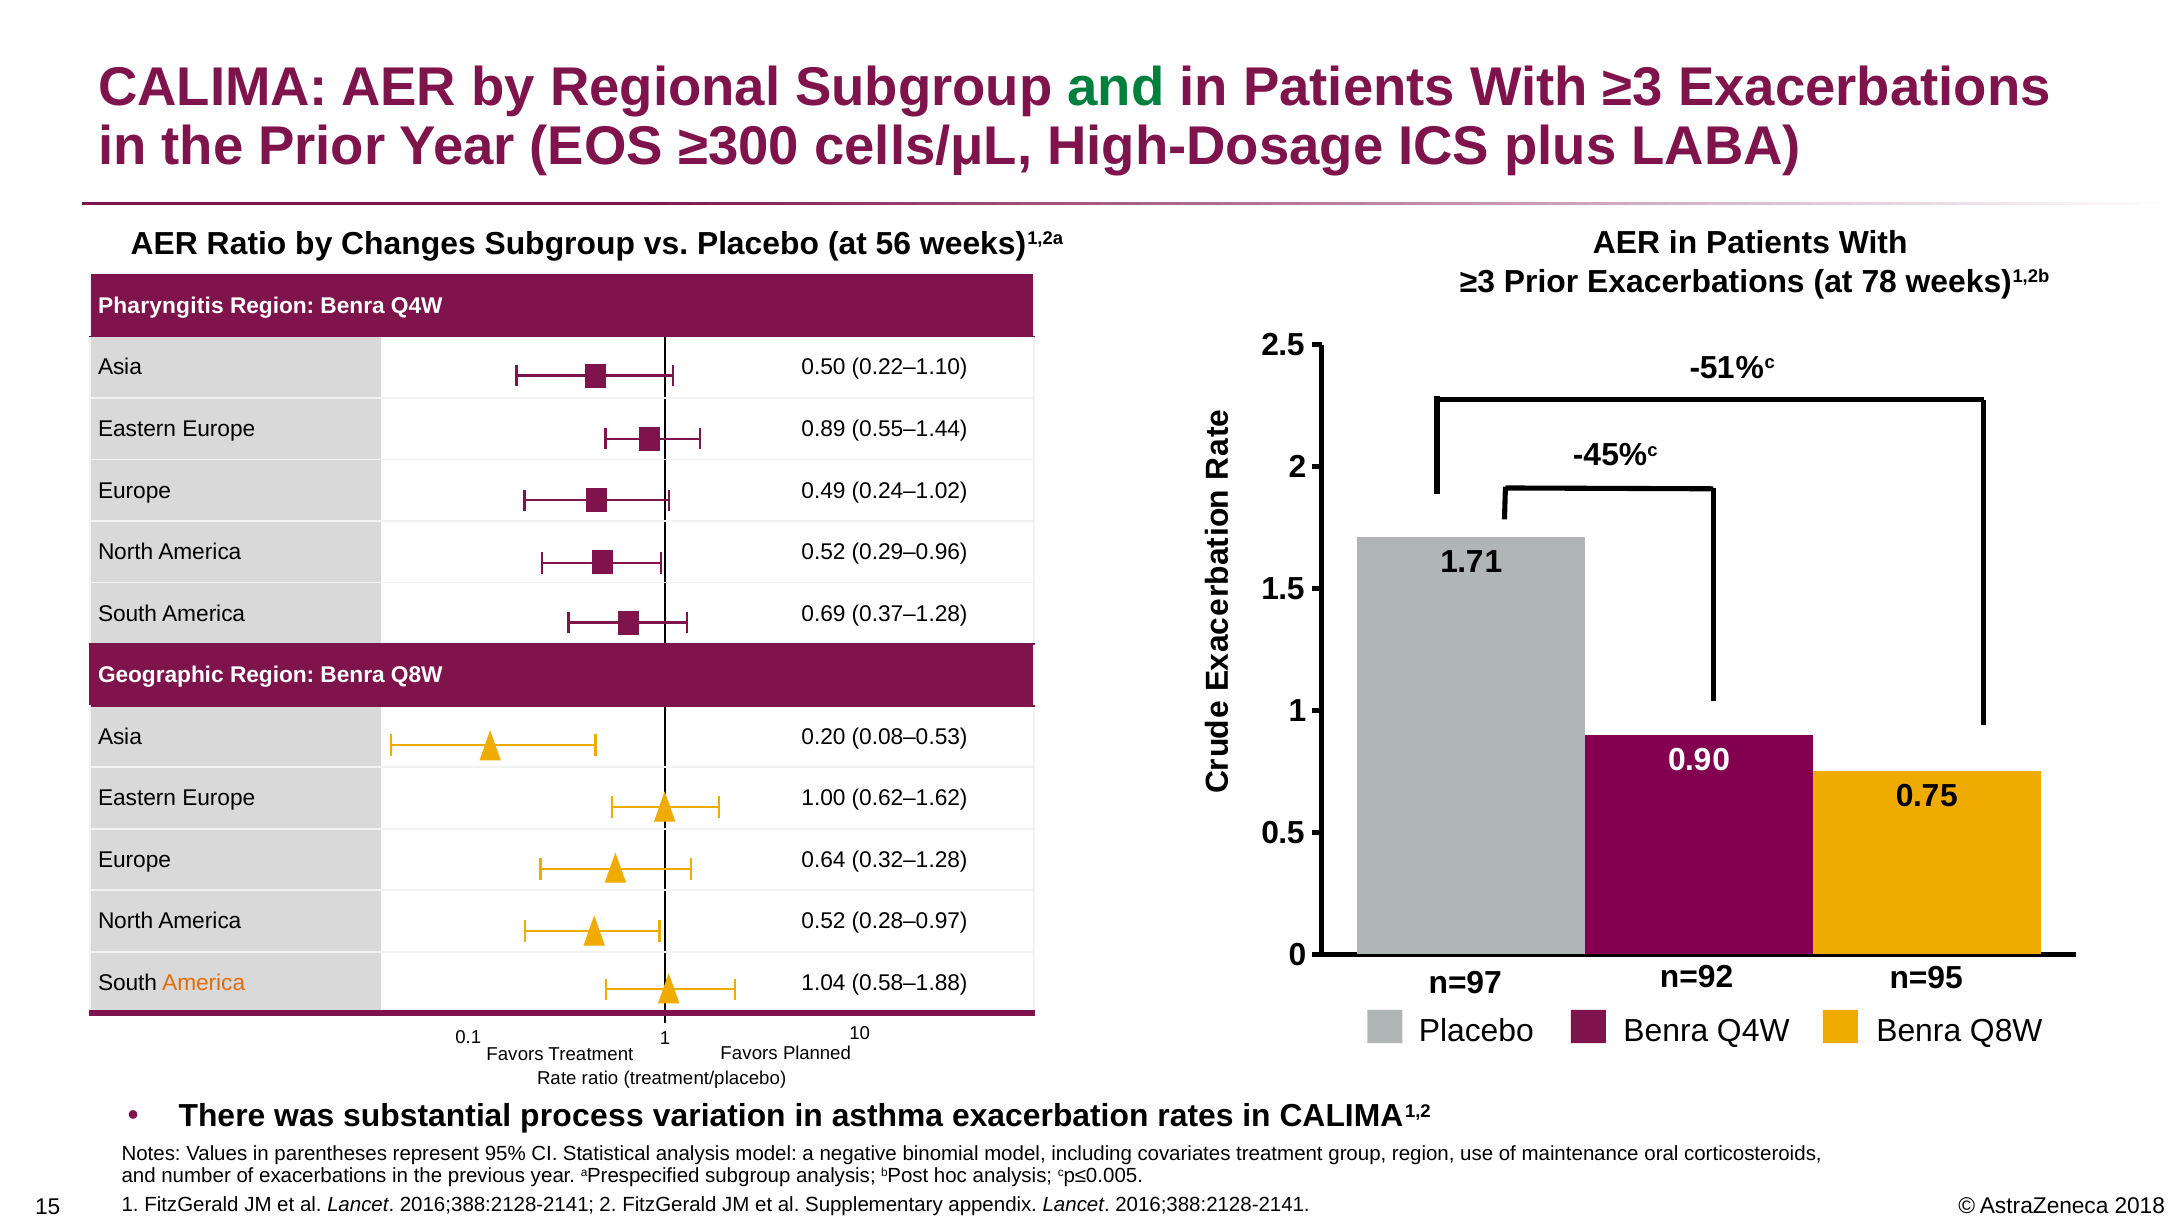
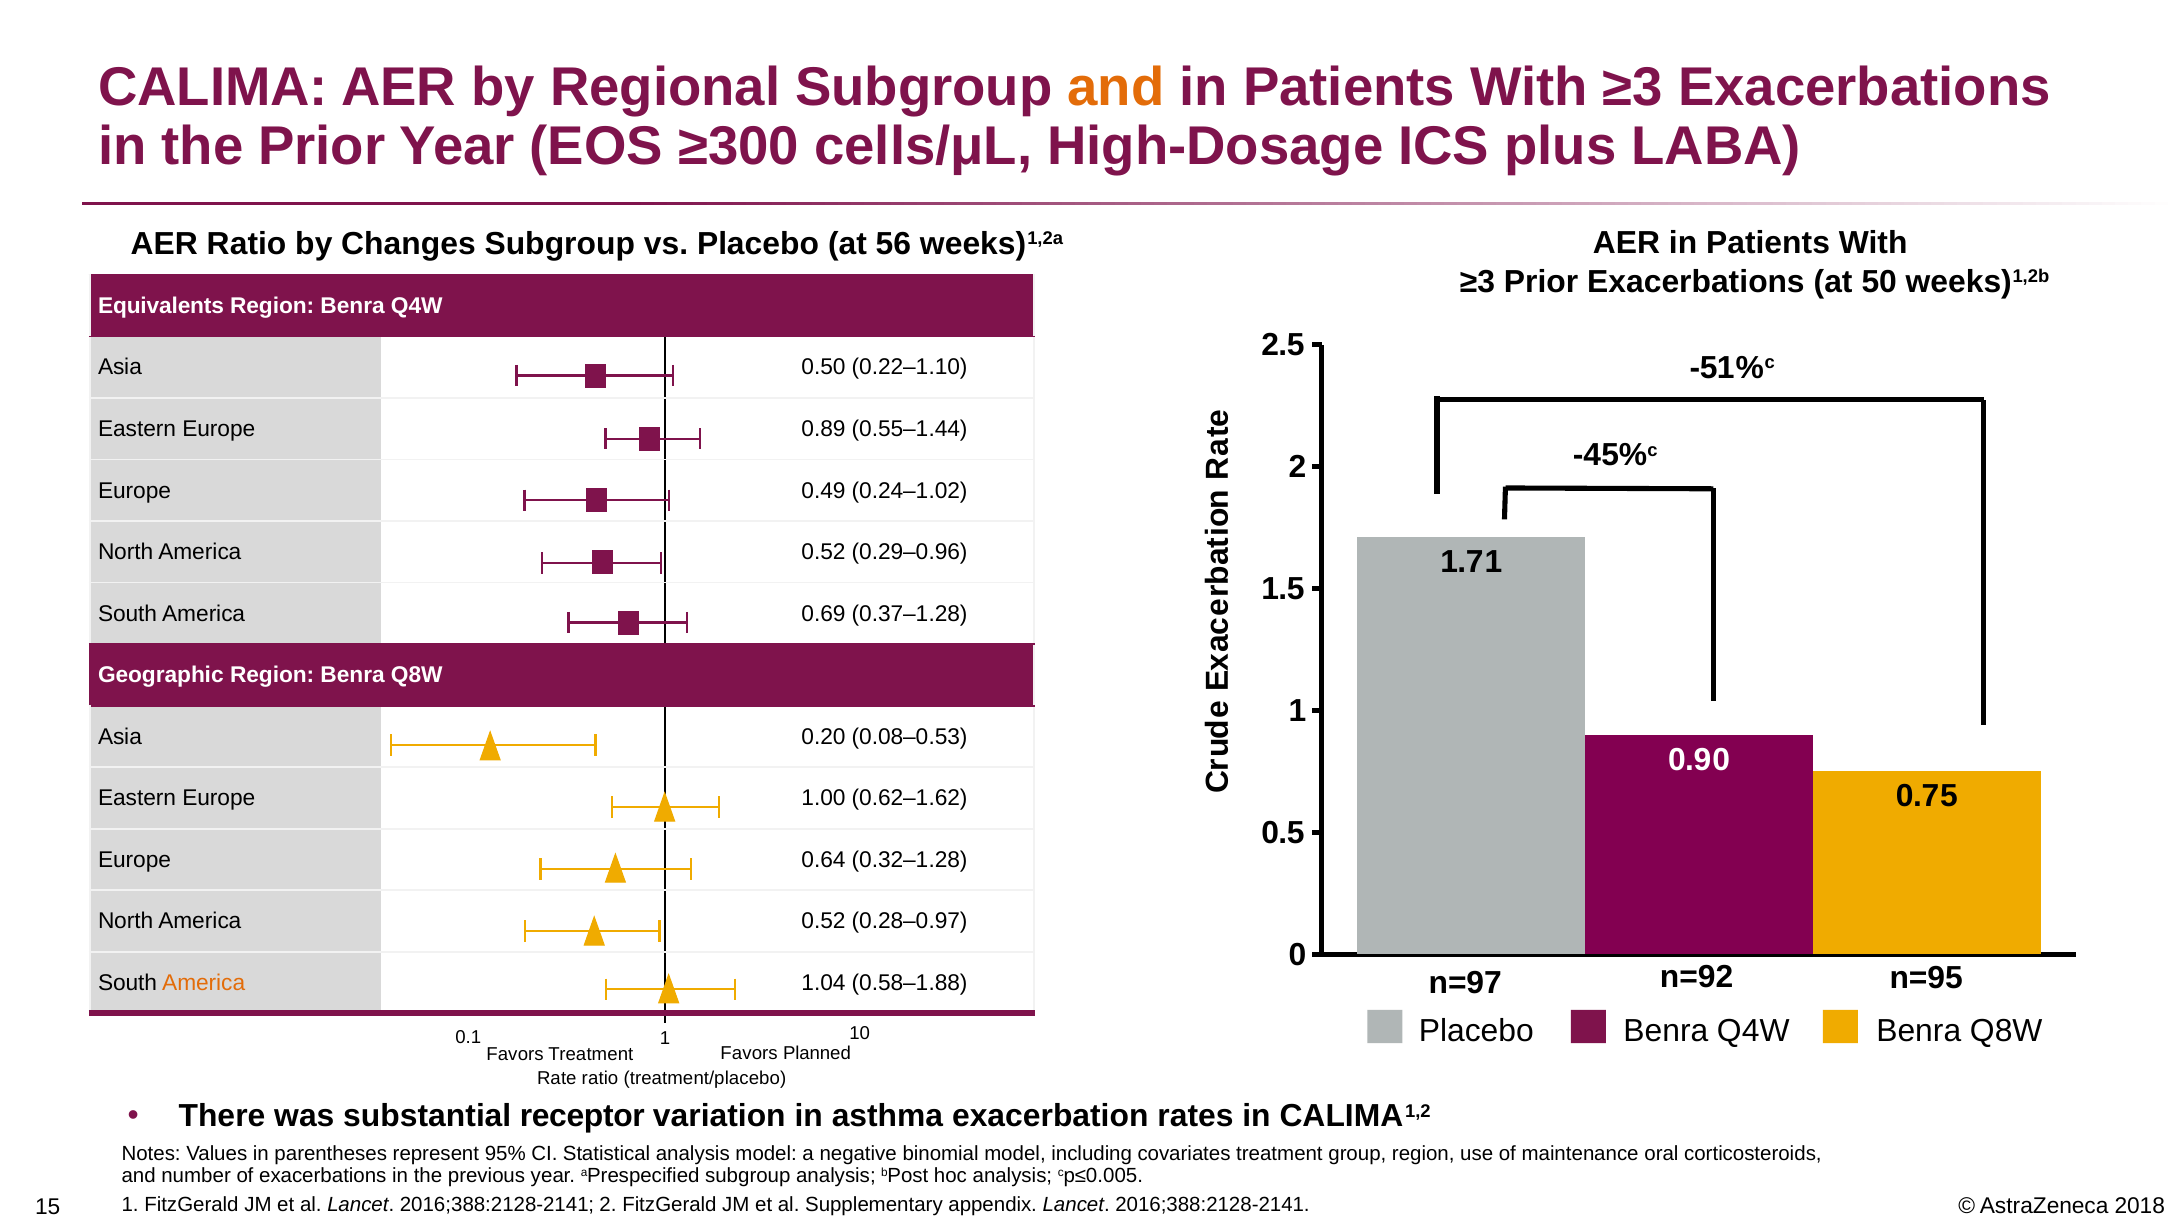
and colour: green -> orange (1116, 87)
78: 78 -> 50 (1879, 281)
Pharyngitis: Pharyngitis -> Equivalents (161, 306)
process: process -> receptor (582, 1116)
